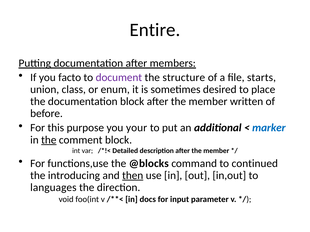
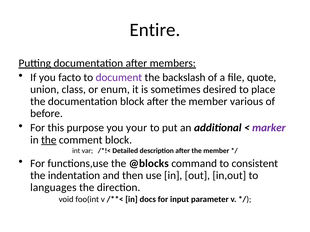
structure: structure -> backslash (184, 78)
starts: starts -> quote (262, 78)
written: written -> various (247, 102)
marker colour: blue -> purple (269, 128)
continued: continued -> consistent (255, 164)
introducing: introducing -> indentation (74, 176)
then underline: present -> none (133, 176)
